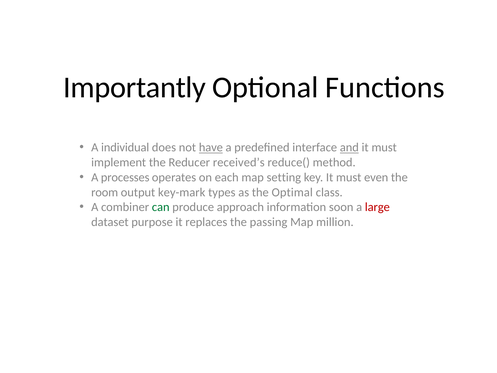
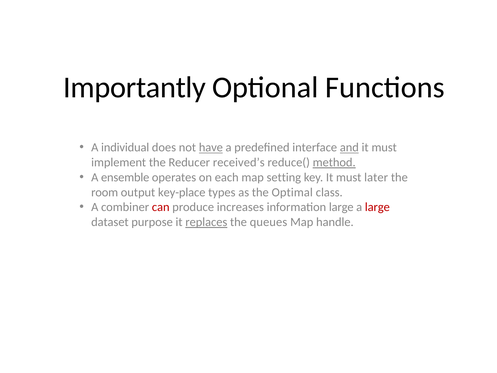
method underline: none -> present (334, 162)
processes: processes -> ensemble (125, 177)
even: even -> later (376, 177)
key-mark: key-mark -> key-place (182, 192)
can colour: green -> red (161, 207)
approach: approach -> increases (240, 207)
information soon: soon -> large (341, 207)
replaces underline: none -> present (206, 222)
passing: passing -> queues (268, 222)
million: million -> handle (335, 222)
